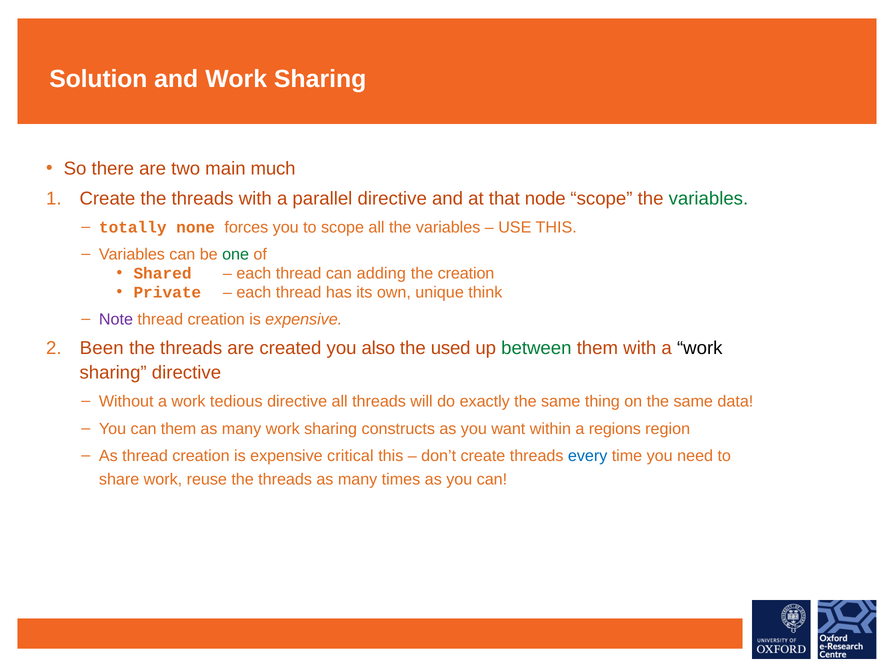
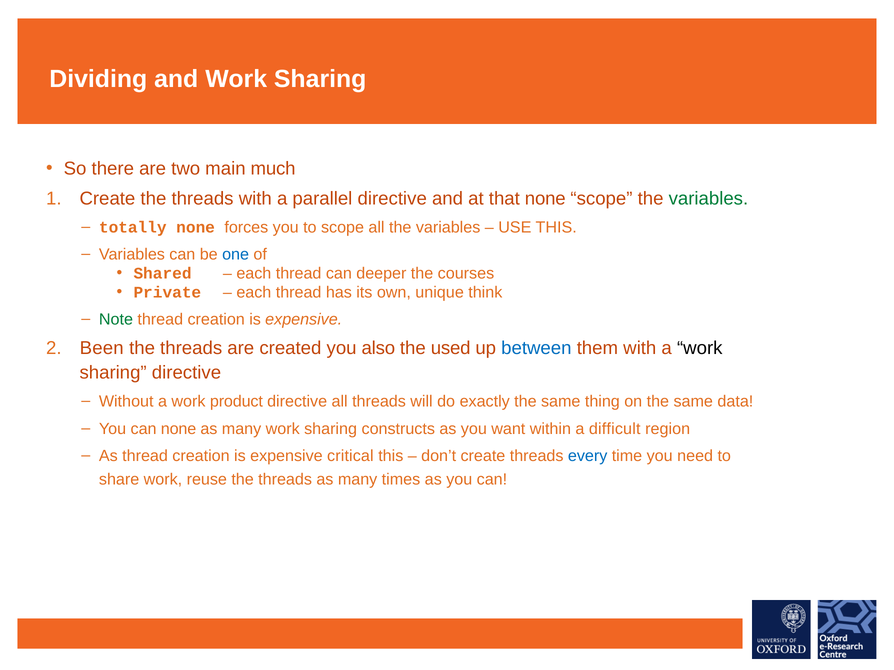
Solution: Solution -> Dividing (98, 79)
that node: node -> none (545, 199)
one colour: green -> blue (236, 255)
adding: adding -> deeper (381, 274)
the creation: creation -> courses (466, 274)
Note colour: purple -> green (116, 320)
between colour: green -> blue (536, 348)
tedious: tedious -> product (236, 402)
can them: them -> none (179, 429)
regions: regions -> difficult (615, 429)
